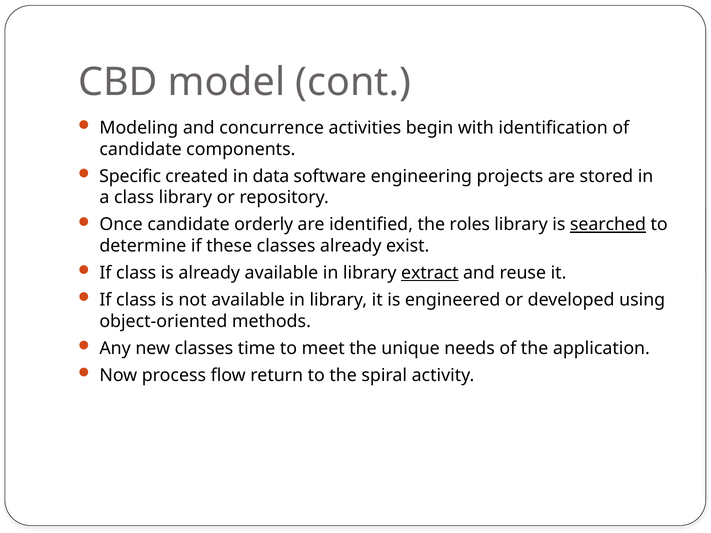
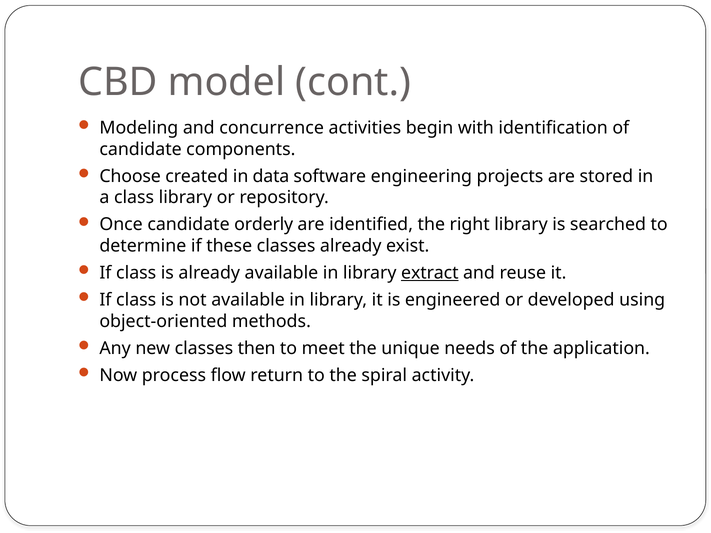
Specific: Specific -> Choose (130, 176)
roles: roles -> right (470, 225)
searched underline: present -> none (608, 225)
time: time -> then (257, 348)
